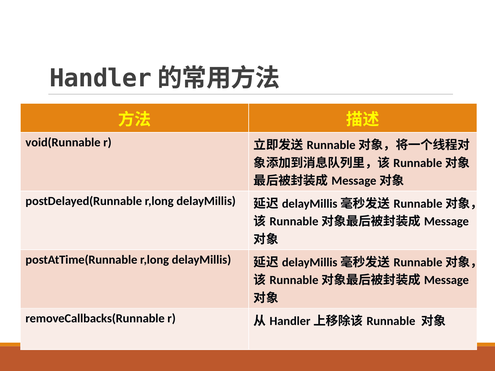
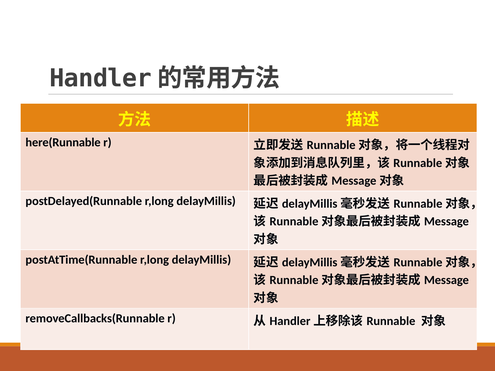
void(Runnable: void(Runnable -> here(Runnable (63, 143)
